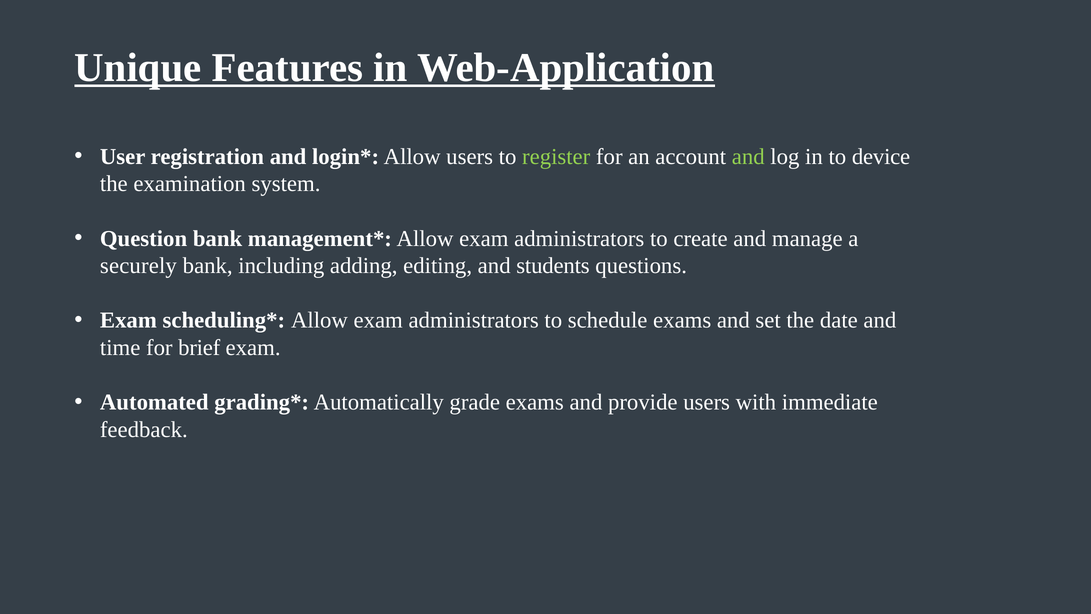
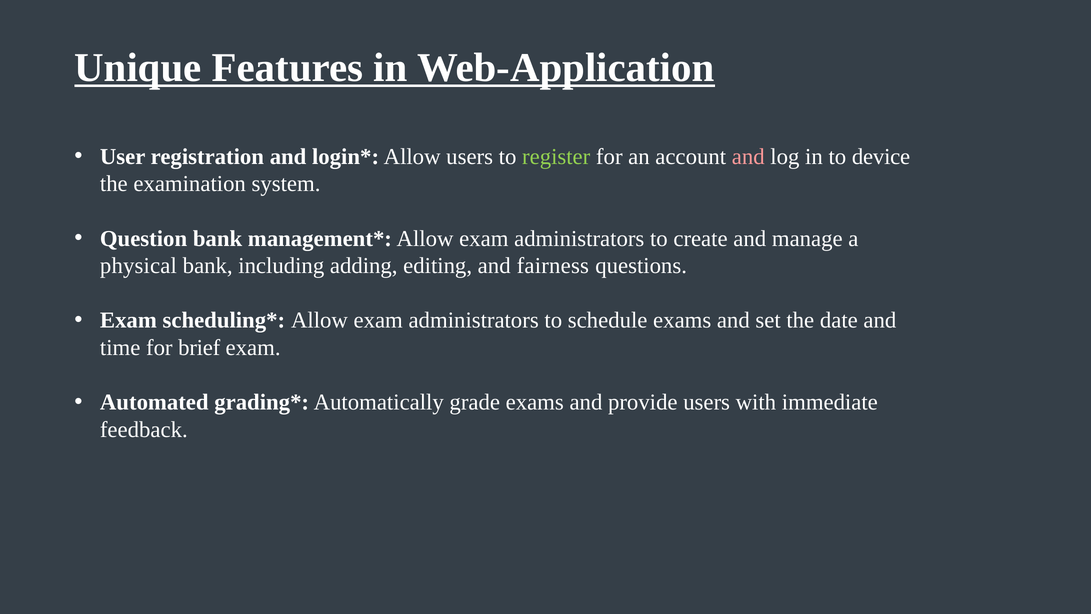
and colour: light green -> pink (748, 157)
securely: securely -> physical (138, 266)
students: students -> fairness (553, 266)
